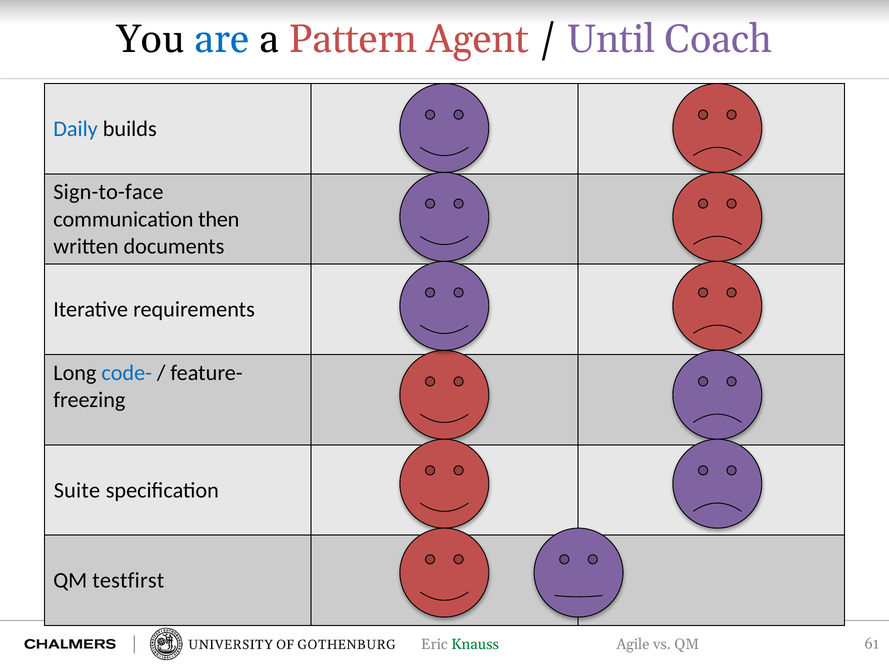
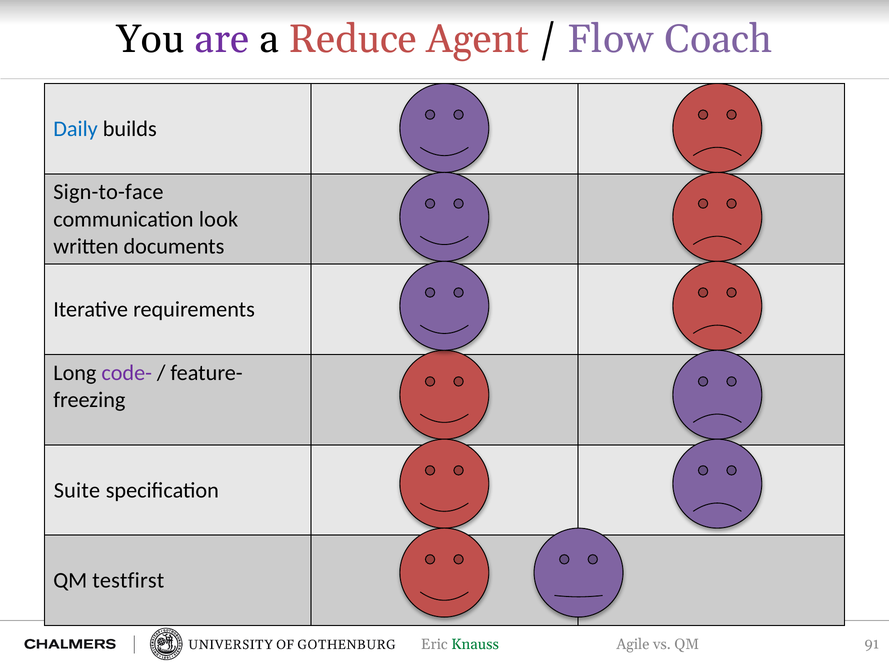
are colour: blue -> purple (222, 39)
Pattern: Pattern -> Reduce (353, 39)
Until: Until -> Flow (611, 39)
then: then -> look (219, 219)
code- colour: blue -> purple (127, 373)
61: 61 -> 91 (872, 644)
